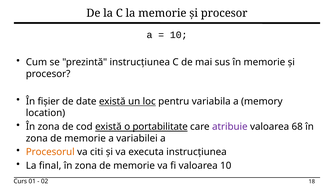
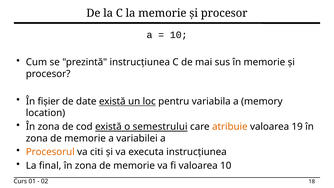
portabilitate: portabilitate -> semestrului (160, 127)
atribuie colour: purple -> orange (230, 127)
68: 68 -> 19 (297, 127)
